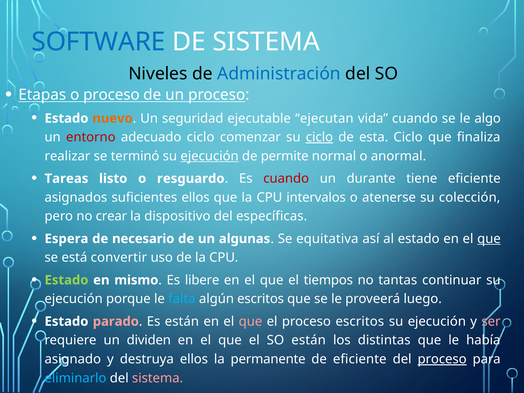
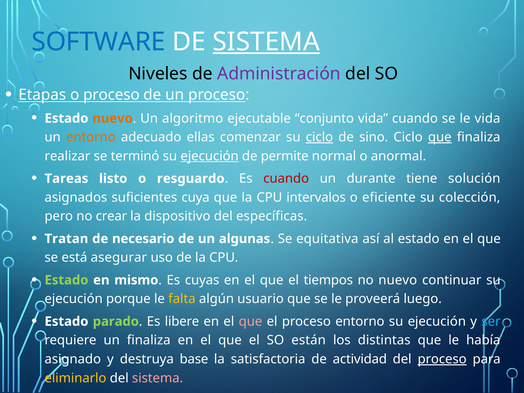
SISTEMA underline: none -> present (266, 42)
Administración colour: blue -> purple (279, 74)
seguridad: seguridad -> algoritmo (193, 118)
ejecutan: ejecutan -> conjunto (324, 118)
le algo: algo -> vida (488, 118)
entorno colour: red -> orange (91, 137)
adecuado ciclo: ciclo -> ellas (201, 137)
esta: esta -> sino (374, 137)
que underline: none -> present (440, 137)
tiene eficiente: eficiente -> solución (474, 179)
suficientes ellos: ellos -> cuya (196, 197)
atenerse: atenerse -> eficiente (389, 197)
Espera: Espera -> Tratan (66, 239)
que underline: present -> none (489, 239)
convertir: convertir -> asegurar (119, 258)
libere: libere -> cuyas (202, 280)
no tantas: tantas -> nuevo (398, 280)
falta colour: light blue -> yellow (182, 299)
algún escritos: escritos -> usuario (261, 299)
parado colour: pink -> light green (116, 321)
Es están: están -> libere (182, 321)
proceso escritos: escritos -> entorno (360, 321)
ser colour: pink -> light blue (491, 321)
un dividen: dividen -> finaliza (149, 340)
destruya ellos: ellos -> base (194, 359)
permanente: permanente -> satisfactoria (268, 359)
de eficiente: eficiente -> actividad (360, 359)
eliminarlo colour: light blue -> yellow (75, 378)
